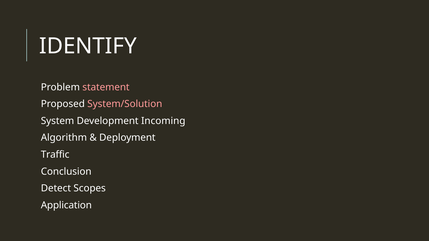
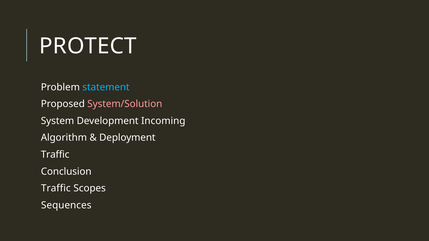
IDENTIFY: IDENTIFY -> PROTECT (88, 46)
statement colour: pink -> light blue (106, 87)
Detect: Detect -> Traffic (56, 189)
Application: Application -> Sequences (66, 205)
